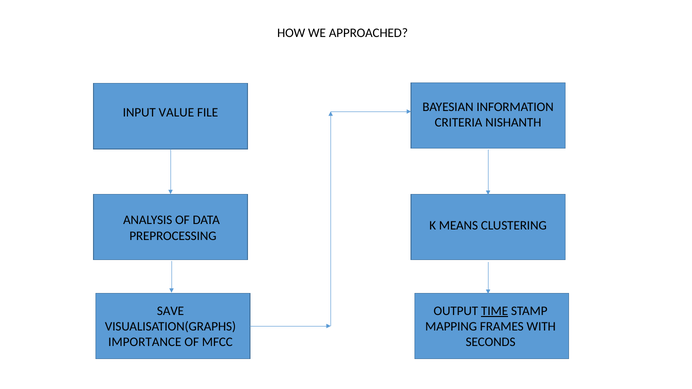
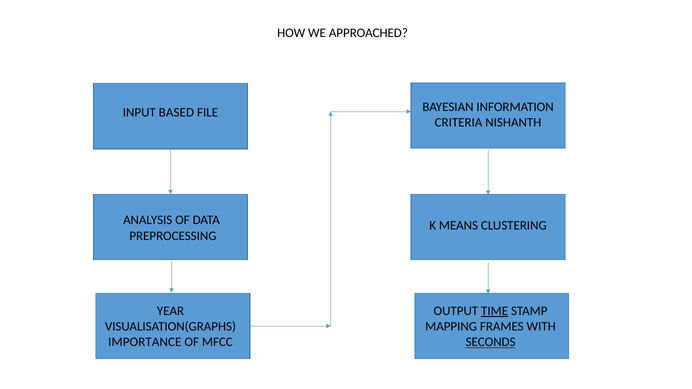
VALUE: VALUE -> BASED (176, 112)
SAVE: SAVE -> YEAR (171, 311)
SECONDS underline: none -> present (491, 342)
